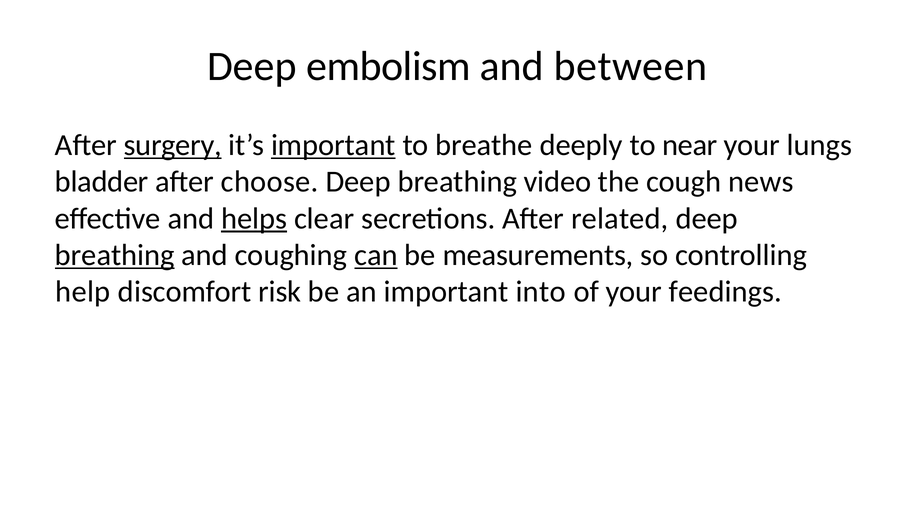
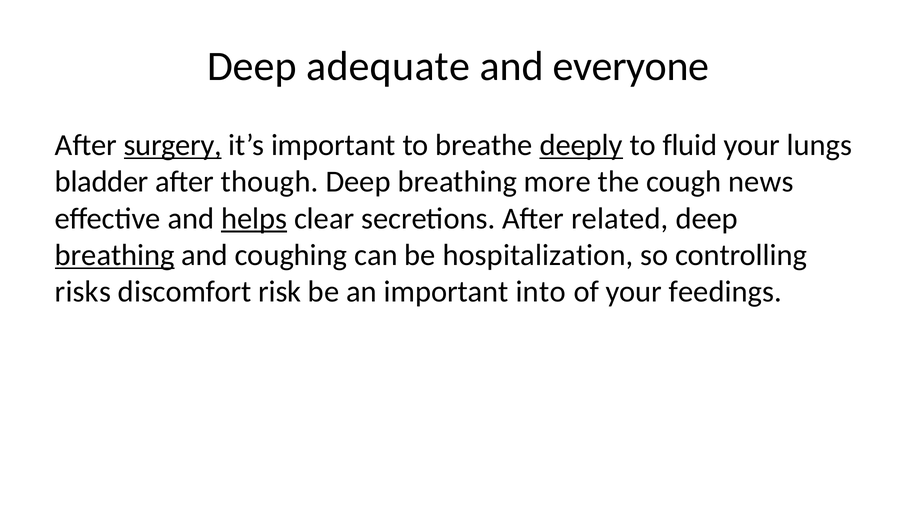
embolism: embolism -> adequate (388, 66)
between: between -> everyone (631, 66)
important underline: present -> none (333, 145)
deeply underline: none -> present (581, 145)
near: near -> fluid (690, 145)
choose: choose -> though (270, 182)
video: video -> more (557, 182)
can underline: present -> none (376, 255)
measurements: measurements -> hospitalization (538, 255)
help: help -> risks (83, 292)
